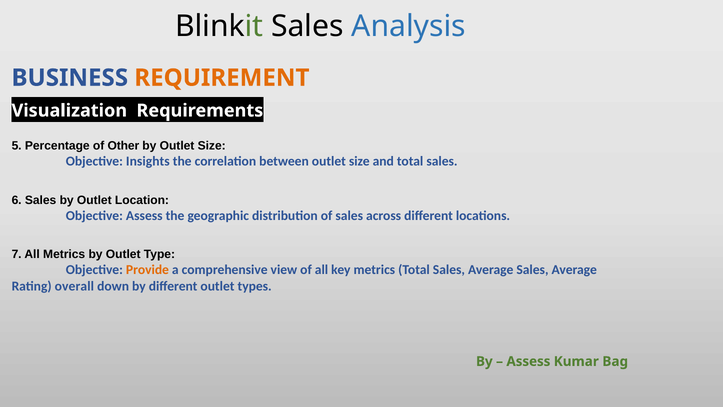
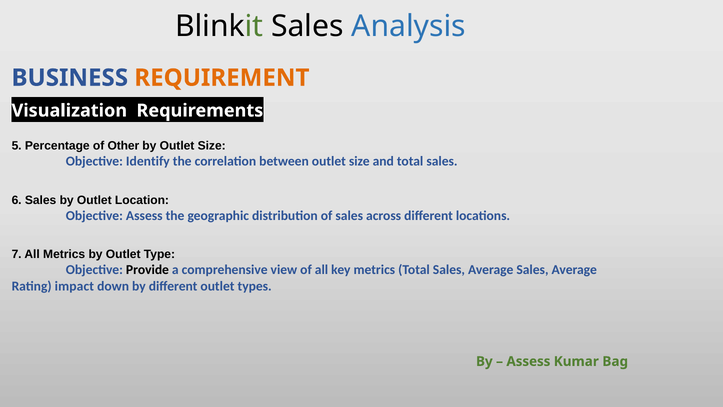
Insights: Insights -> Identify (148, 161)
Provide colour: orange -> black (147, 270)
overall: overall -> impact (74, 286)
